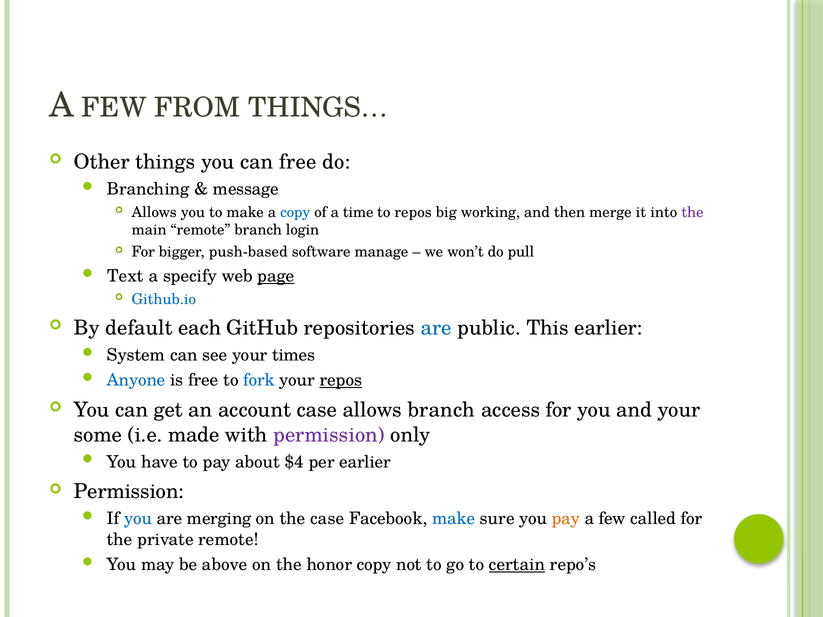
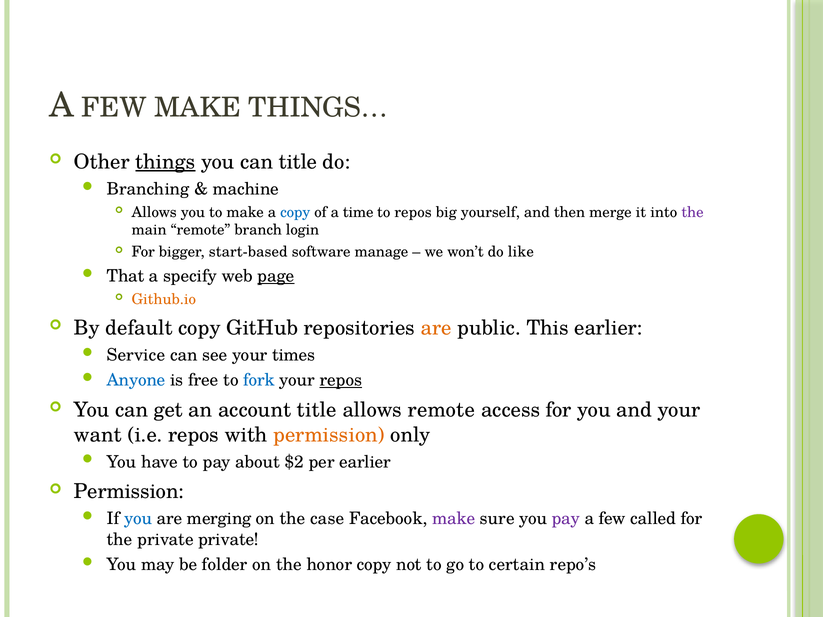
FEW FROM: FROM -> MAKE (197, 108)
things underline: none -> present (165, 162)
can free: free -> title (298, 162)
message: message -> machine (246, 189)
working: working -> yourself (490, 212)
push-based: push-based -> start-based (248, 252)
pull: pull -> like (521, 252)
Text: Text -> That (126, 276)
Github.io colour: blue -> orange (164, 299)
default each: each -> copy (200, 328)
are colour: blue -> orange (436, 328)
System: System -> Service (136, 355)
account case: case -> title (317, 410)
allows branch: branch -> remote (441, 410)
some: some -> want (98, 435)
i.e made: made -> repos (194, 435)
permission colour: purple -> orange (329, 435)
$4: $4 -> $2 (294, 462)
make colour: blue -> purple (454, 519)
pay colour: orange -> purple (566, 519)
private remote: remote -> private (229, 540)
above: above -> folder (225, 565)
certain underline: present -> none (517, 565)
